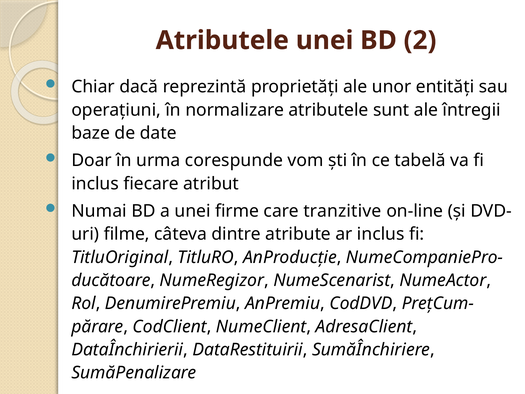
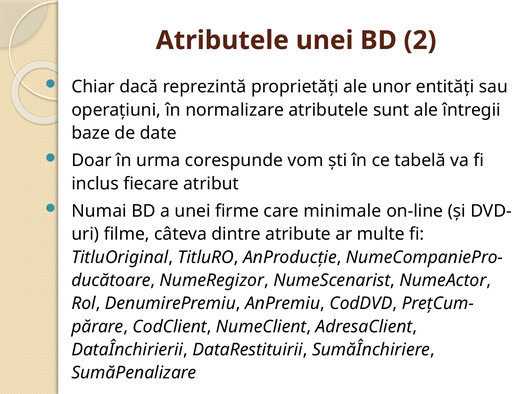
tranzitive: tranzitive -> minimale (342, 211)
ar inclus: inclus -> multe (381, 234)
